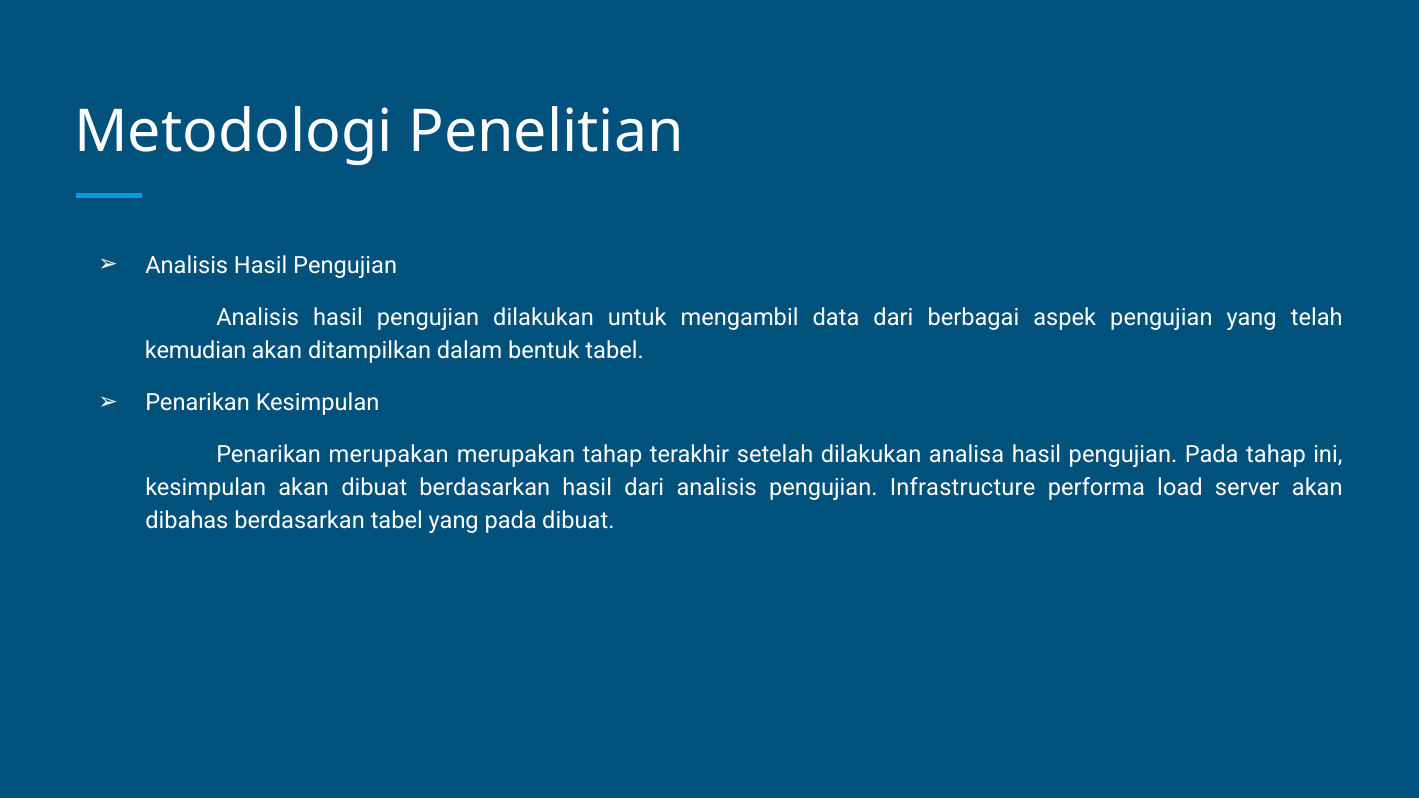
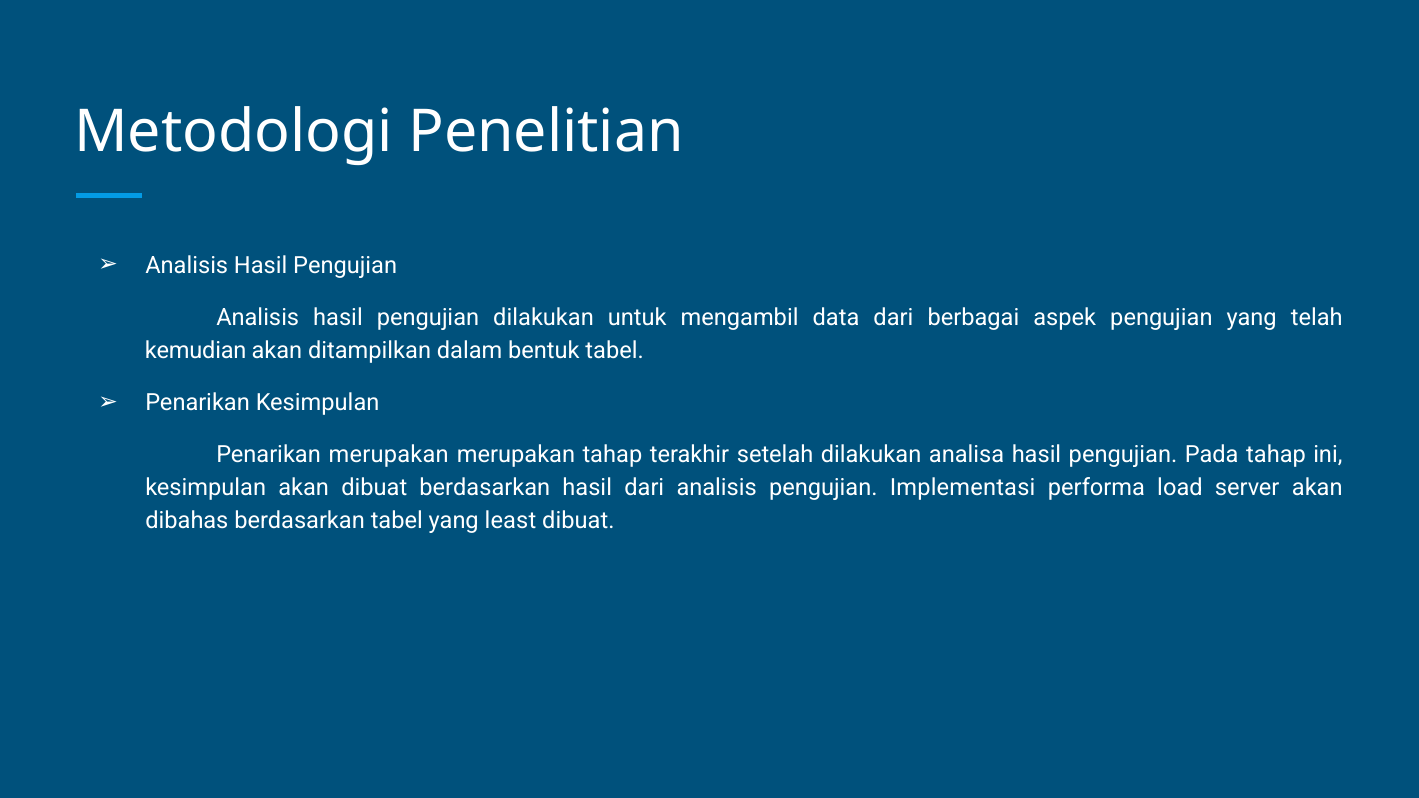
Infrastructure: Infrastructure -> Implementasi (963, 488)
yang pada: pada -> least (510, 520)
